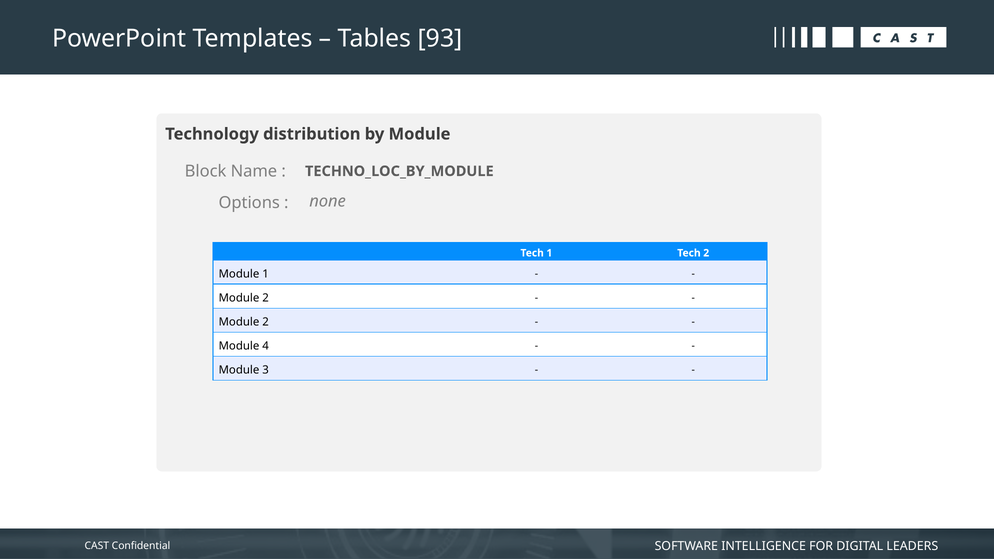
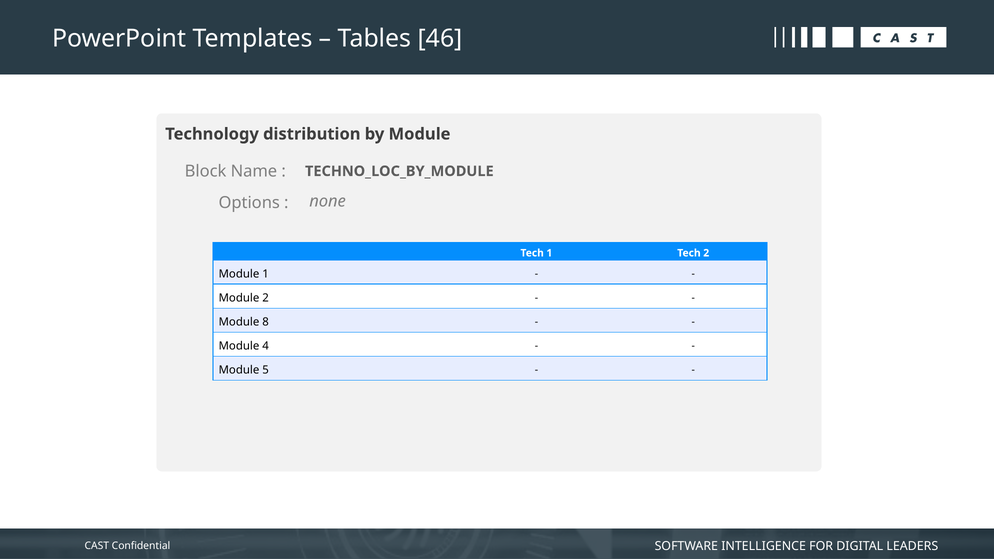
93: 93 -> 46 (440, 39)
2: 2 -> 8 (266, 322)
3: 3 -> 5 (266, 370)
